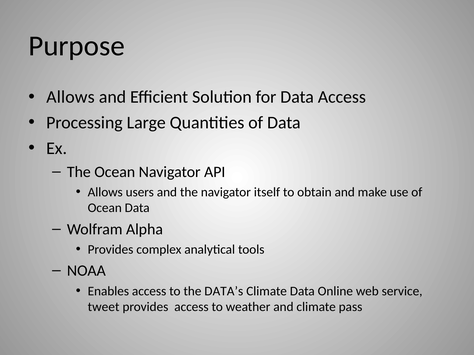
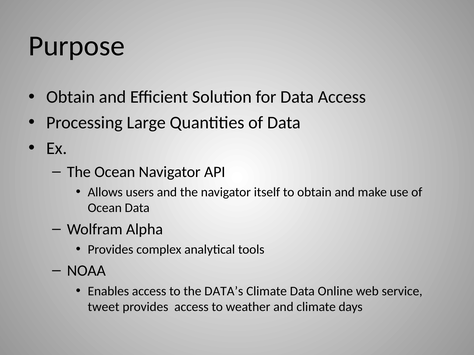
Allows: Allows -> Obtain (71, 97)
pass: pass -> days (351, 307)
